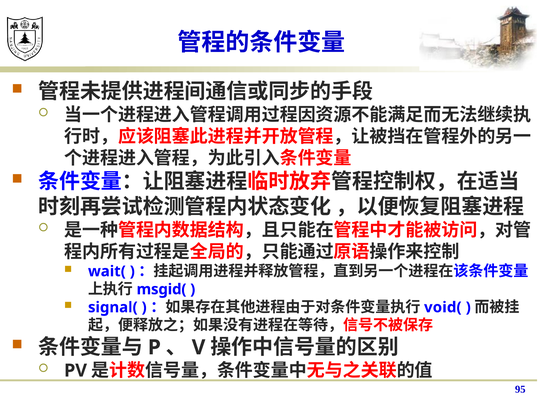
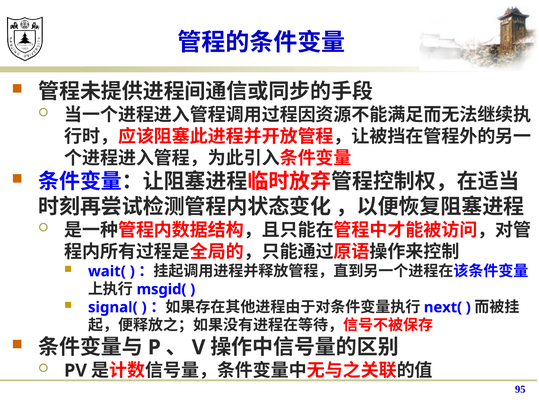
void(: void( -> next( (443, 307)
